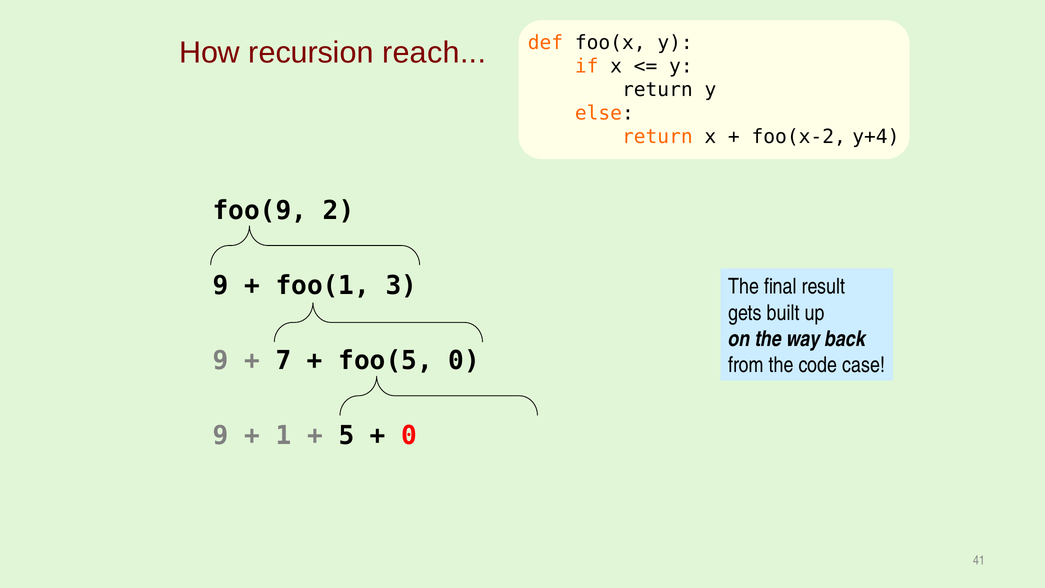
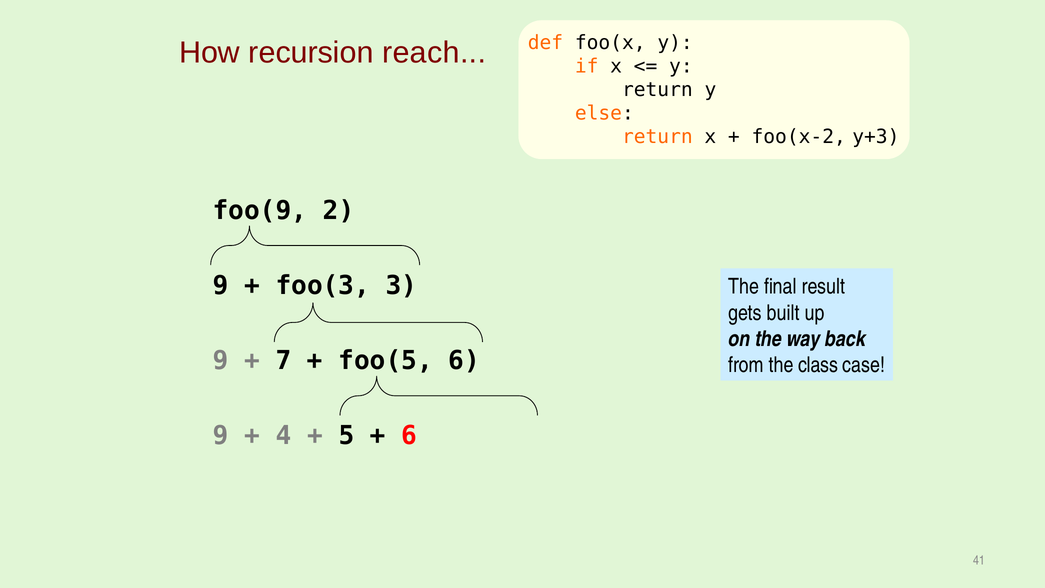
y+4: y+4 -> y+3 (876, 137)
foo(1: foo(1 -> foo(3 (323, 285)
foo(5 0: 0 -> 6 (464, 361)
code: code -> class (818, 365)
1: 1 -> 4 (283, 436)
0: 0 -> 6 (409, 436)
